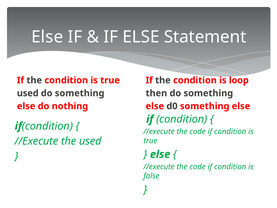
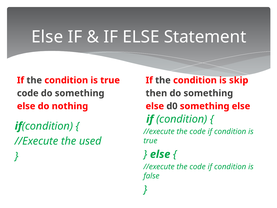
loop: loop -> skip (239, 80)
used: used -> code (28, 93)
